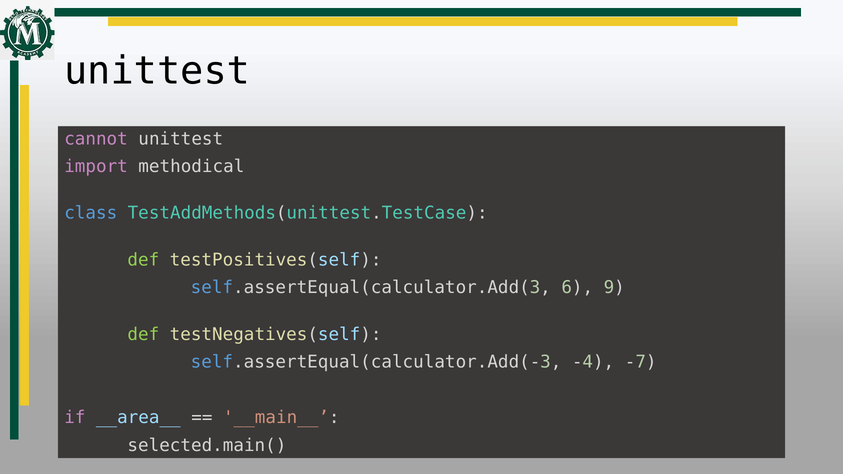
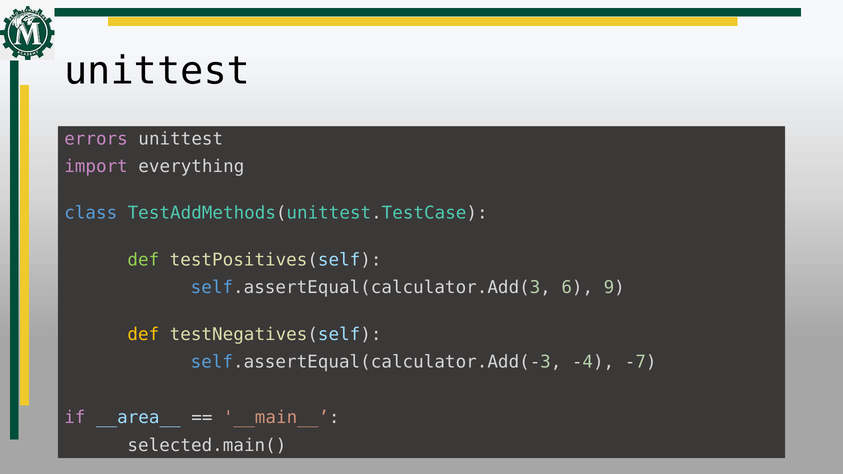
cannot: cannot -> errors (96, 139)
methodical: methodical -> everything (191, 167)
def colour: light green -> yellow (143, 334)
